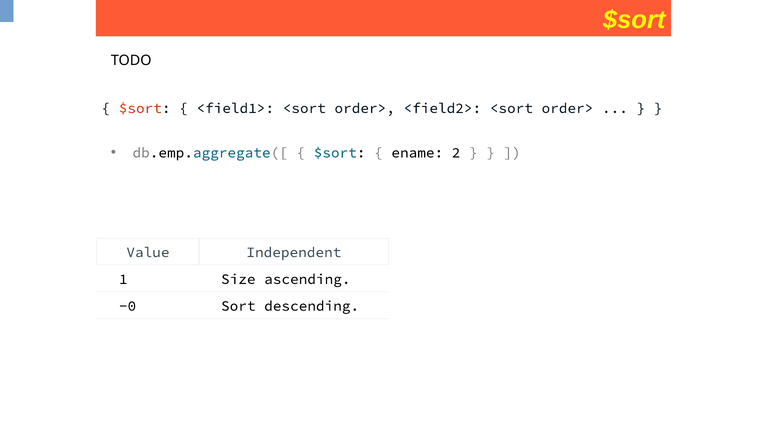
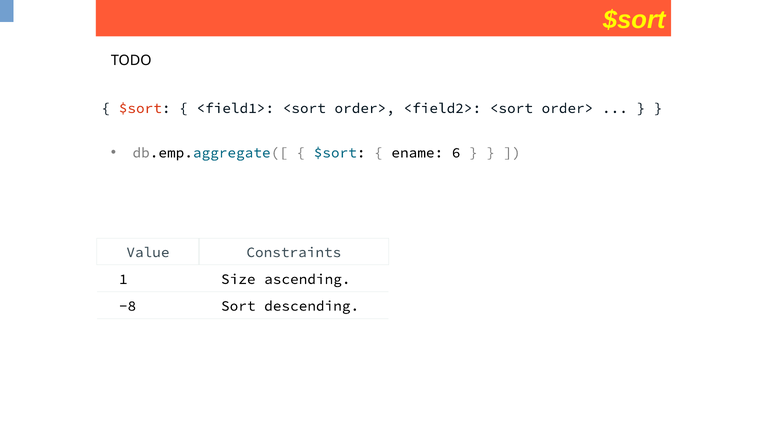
2: 2 -> 6 (456, 153)
Independent: Independent -> Constraints (294, 253)
-0: -0 -> -8 (128, 306)
